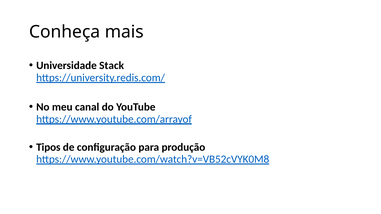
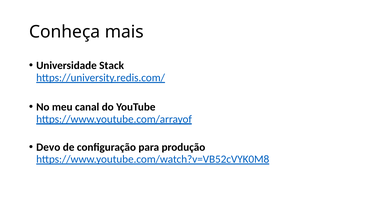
Tipos: Tipos -> Devo (48, 147)
